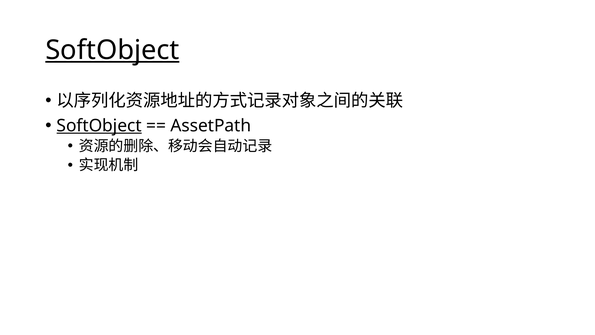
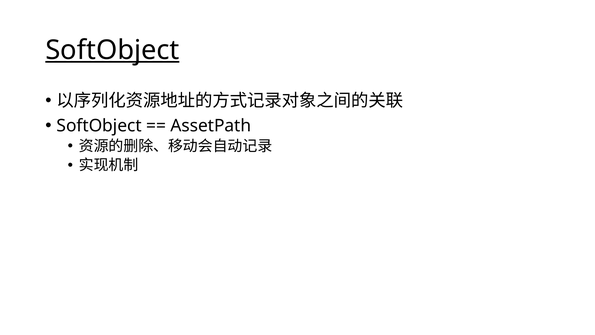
SoftObject underline: present -> none (99, 126)
